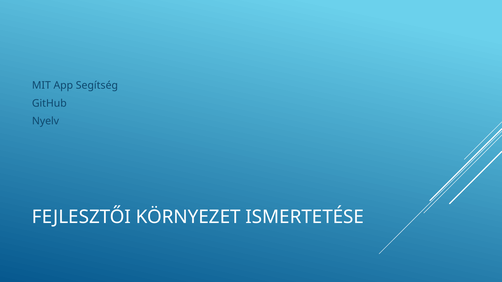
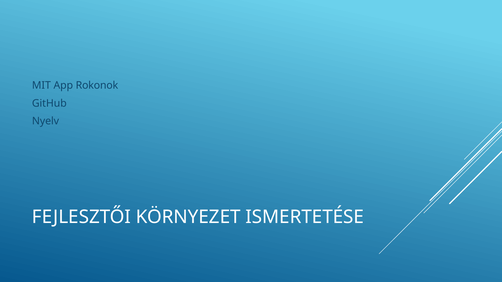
Segítség: Segítség -> Rokonok (97, 86)
